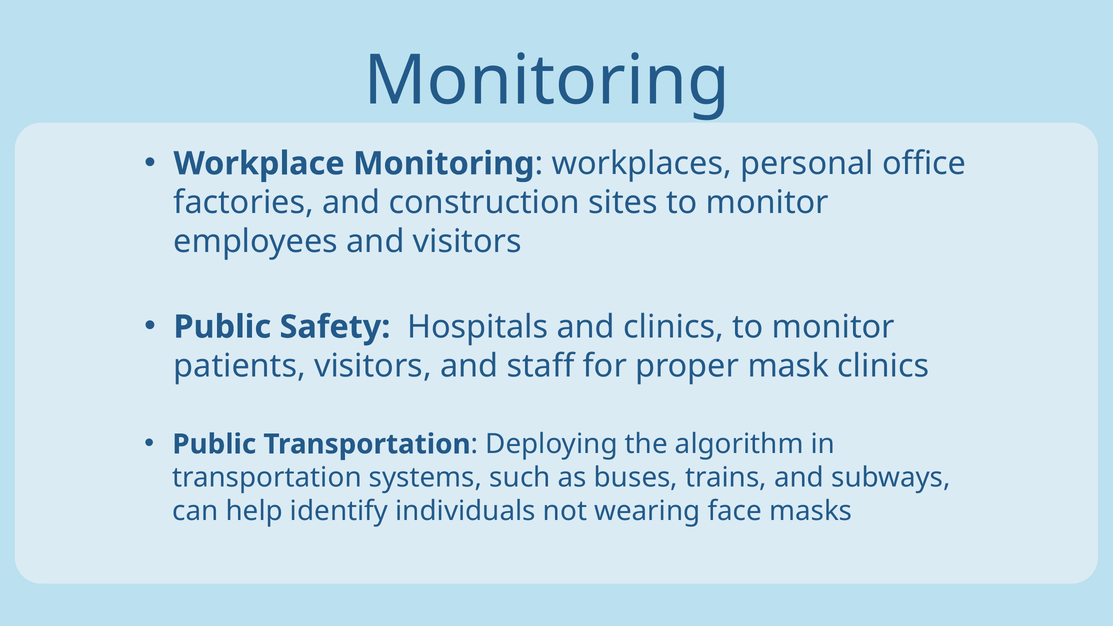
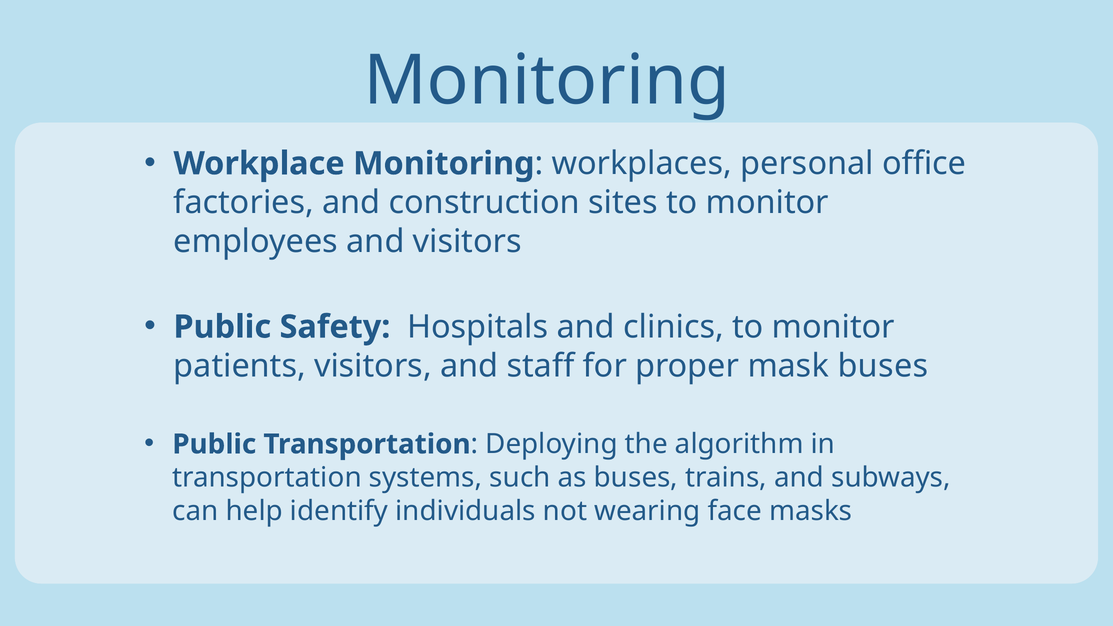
mask clinics: clinics -> buses (883, 366)
